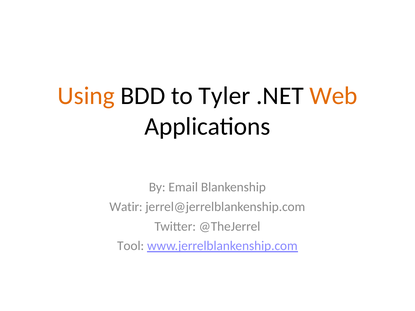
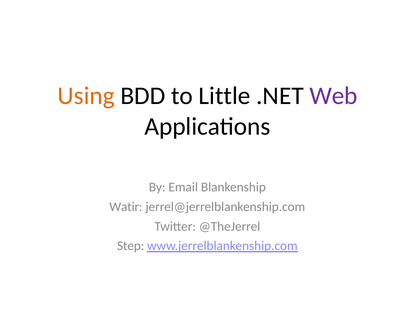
Tyler: Tyler -> Little (224, 96)
Web colour: orange -> purple (333, 96)
Tool: Tool -> Step (131, 246)
